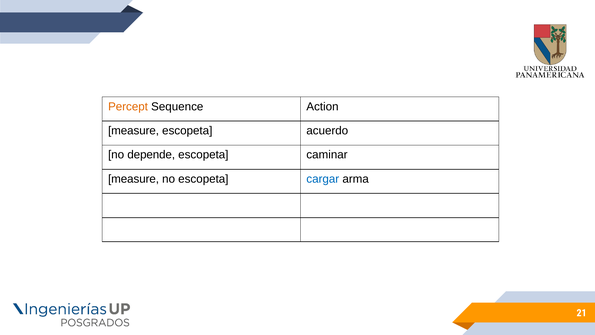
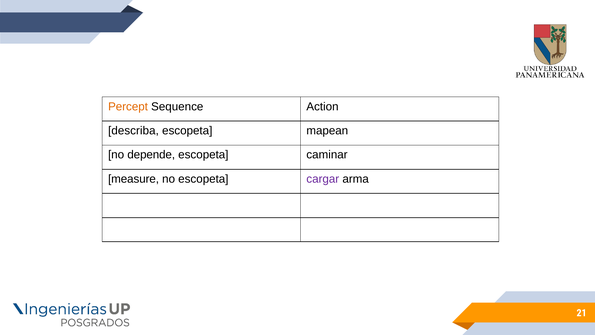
measure: measure -> describa (133, 131)
acuerdo: acuerdo -> mapean (327, 131)
cargar colour: blue -> purple (323, 179)
